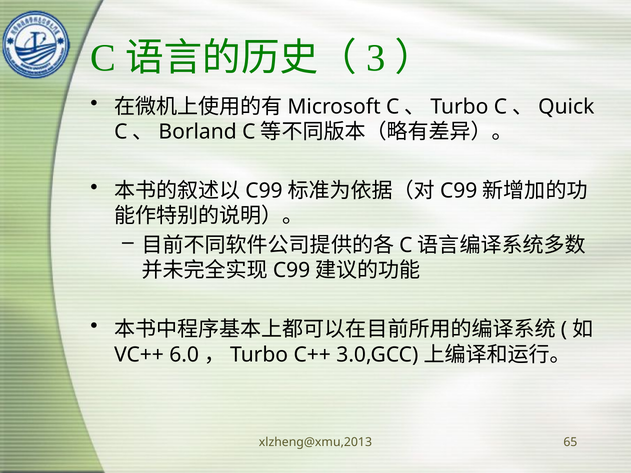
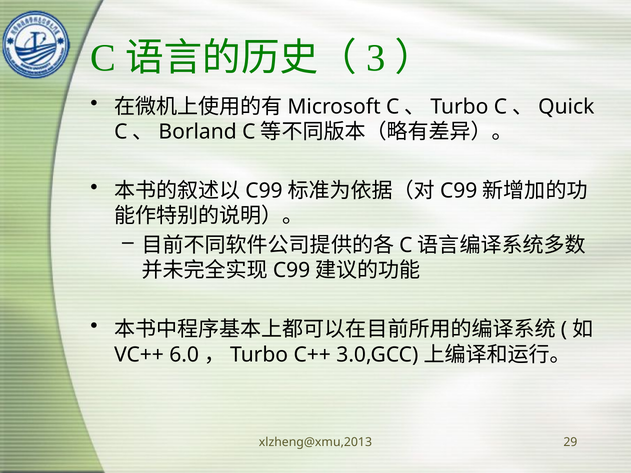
65: 65 -> 29 (570, 443)
